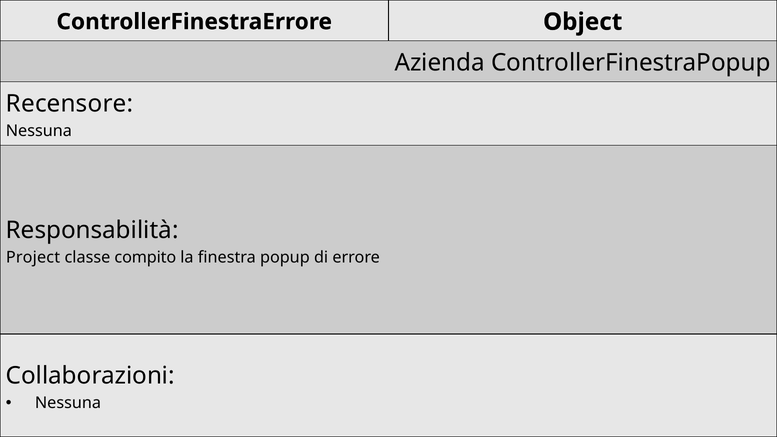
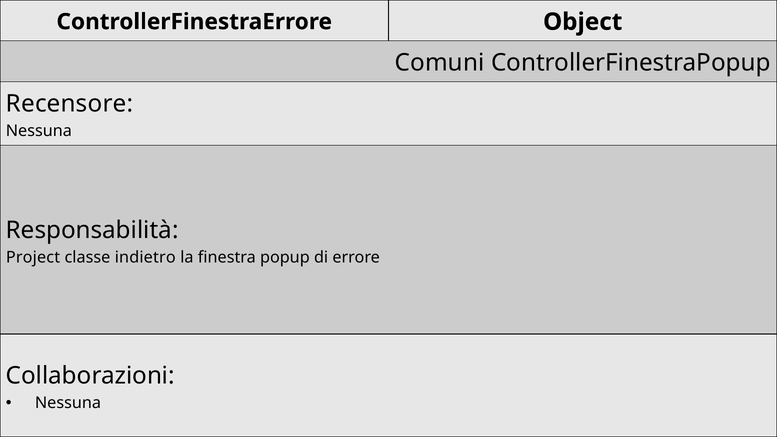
Azienda: Azienda -> Comuni (440, 63)
compito: compito -> indietro (145, 257)
